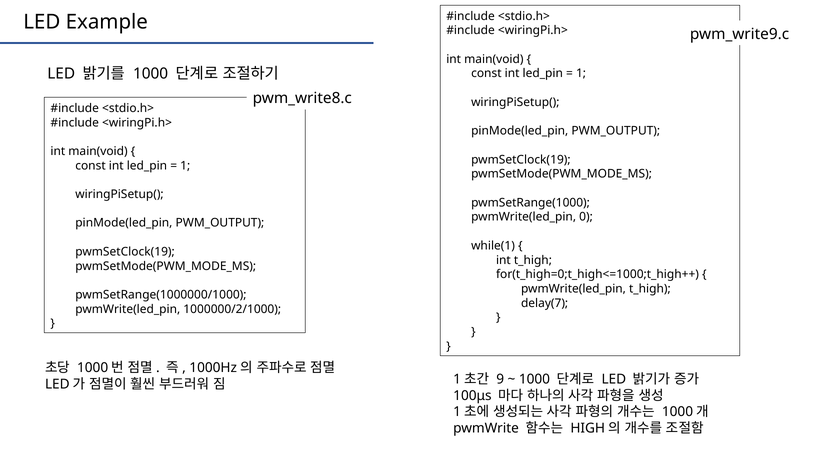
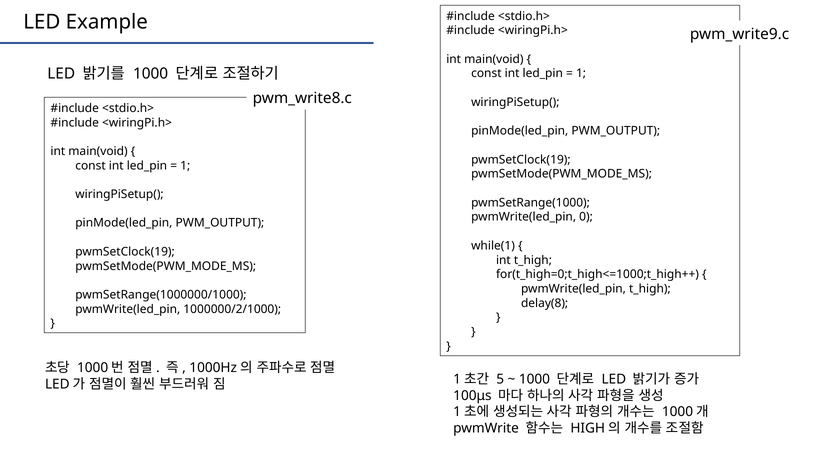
delay(7: delay(7 -> delay(8 (545, 303)
9: 9 -> 5 (500, 379)
